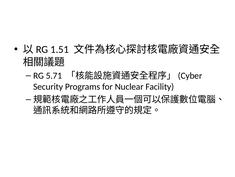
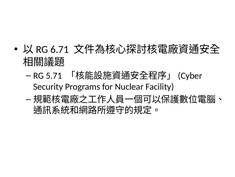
1.51: 1.51 -> 6.71 (60, 49)
